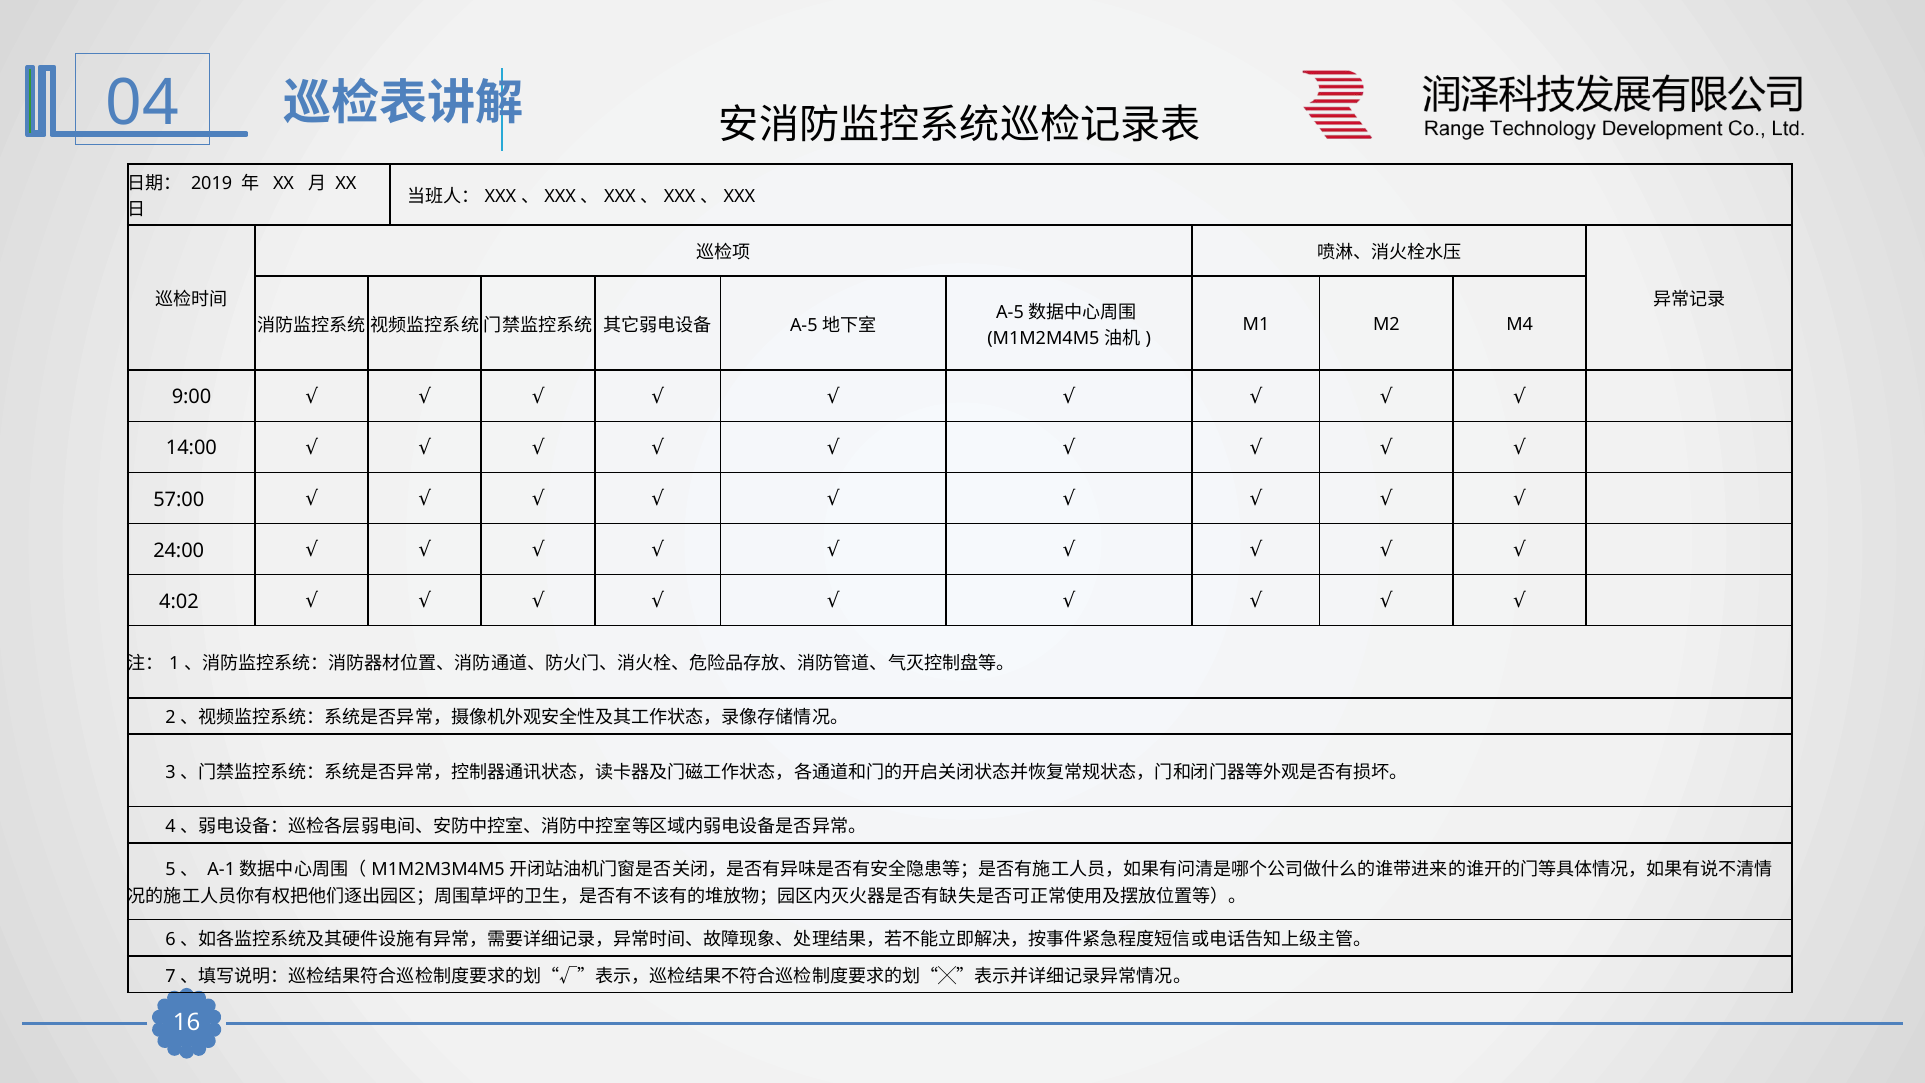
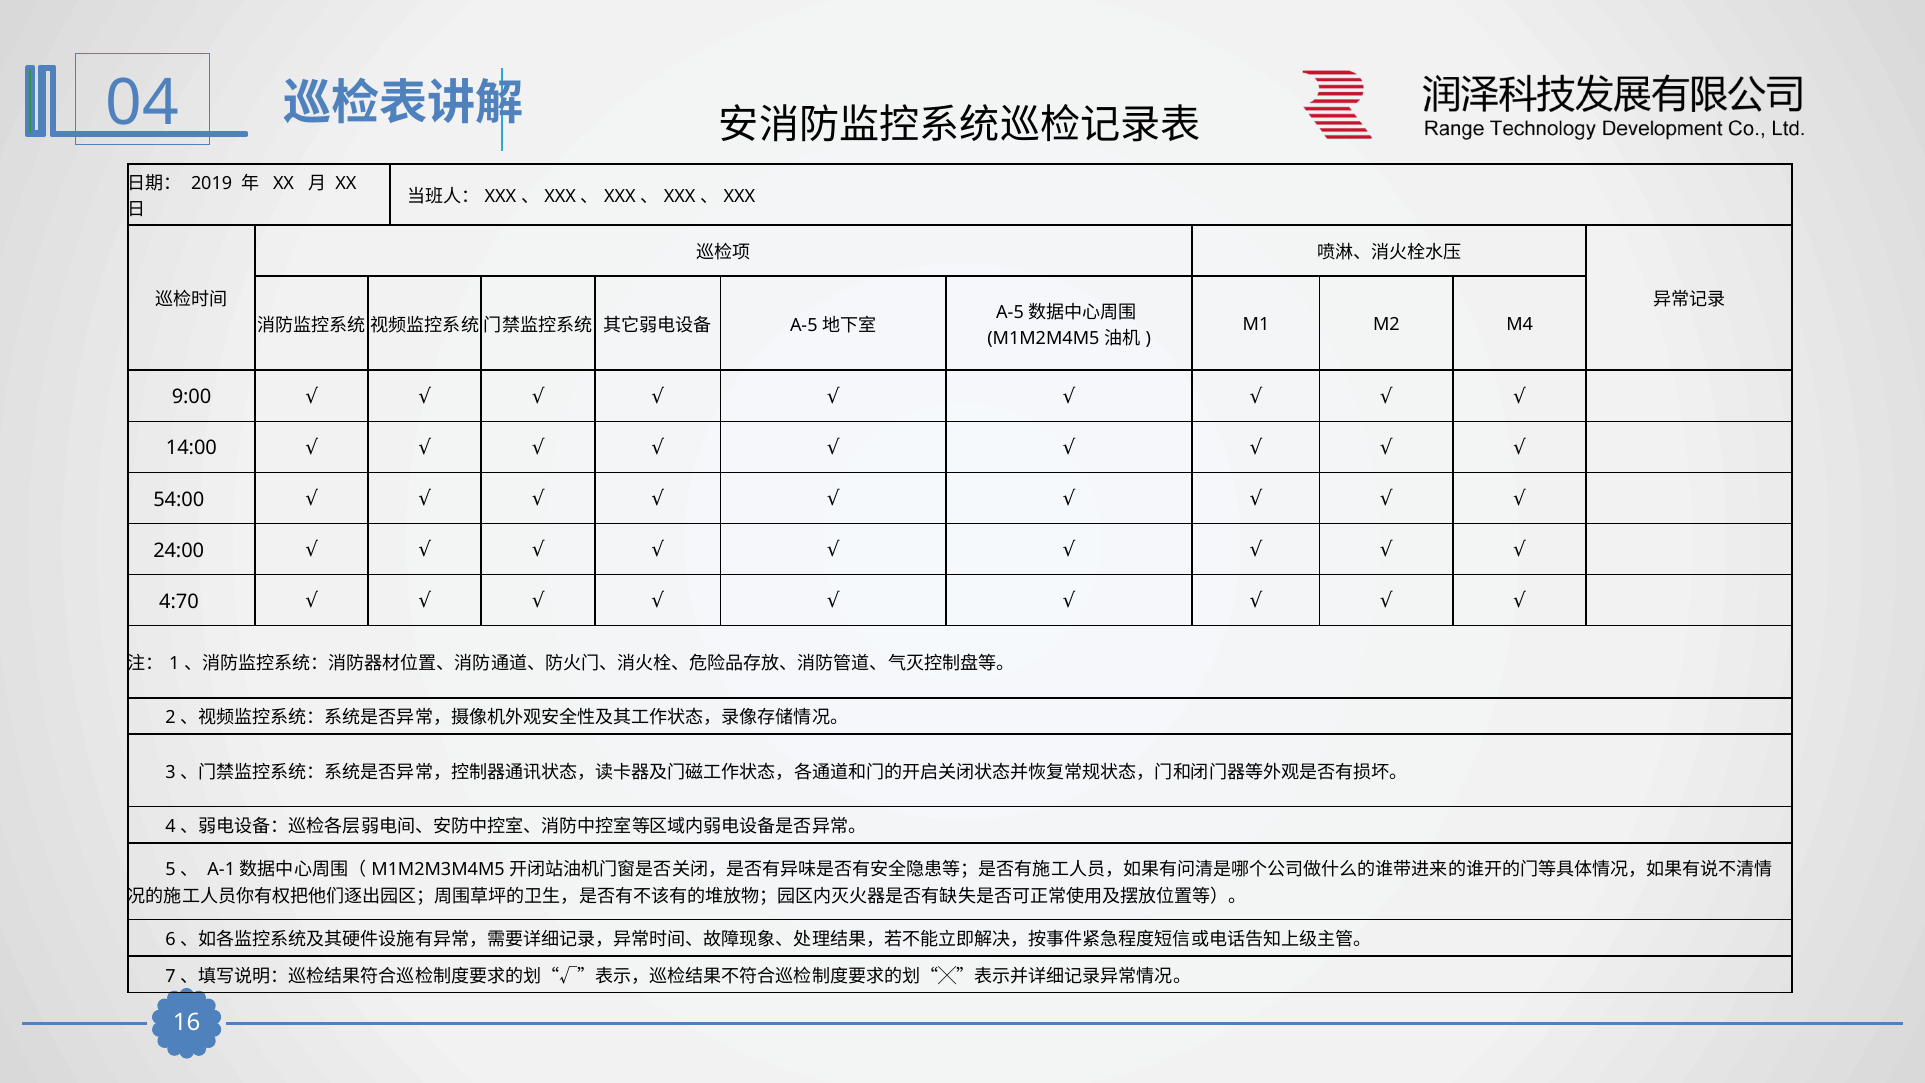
57:00: 57:00 -> 54:00 (179, 500)
4:02: 4:02 -> 4:70 (179, 602)
